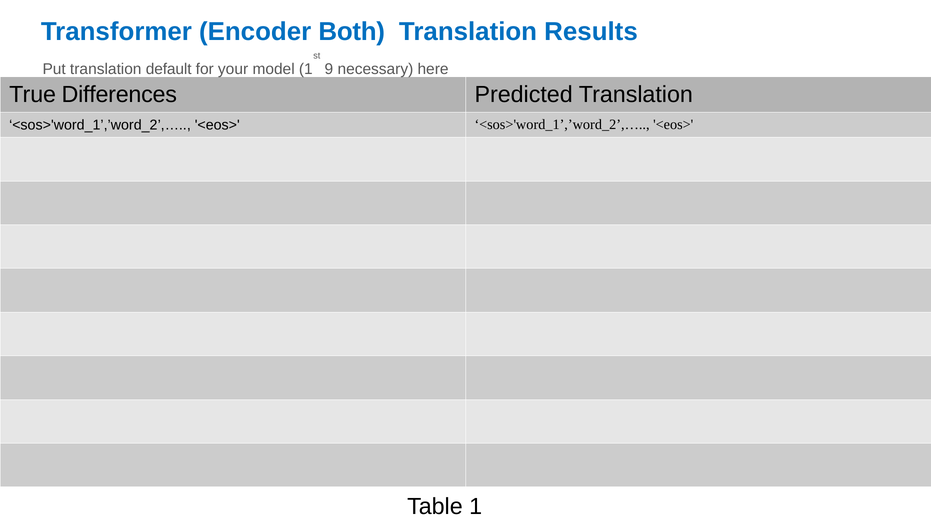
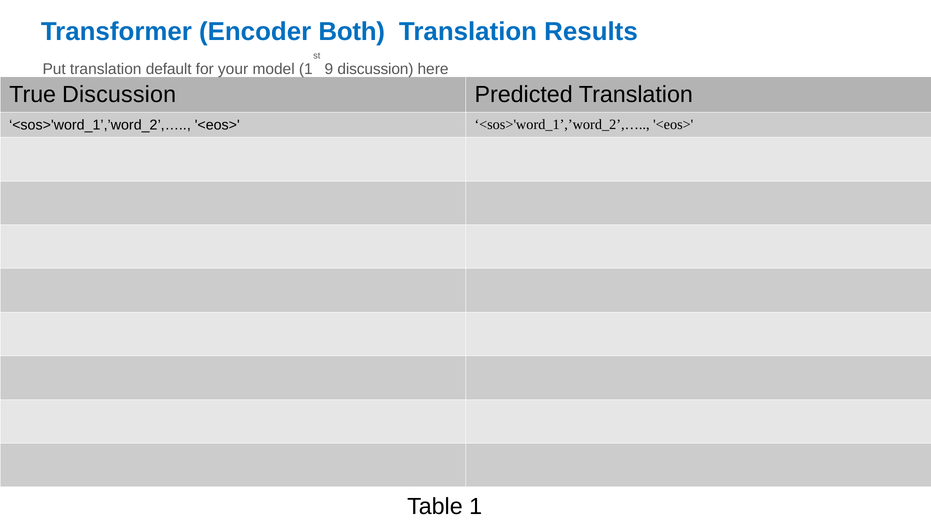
9 necessary: necessary -> discussion (375, 69)
True Differences: Differences -> Discussion (119, 95)
